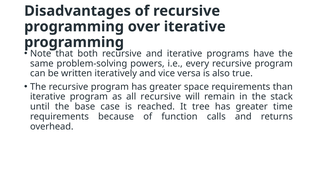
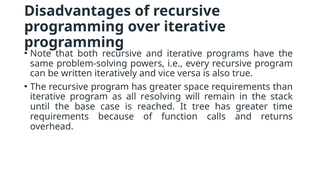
all recursive: recursive -> resolving (161, 97)
